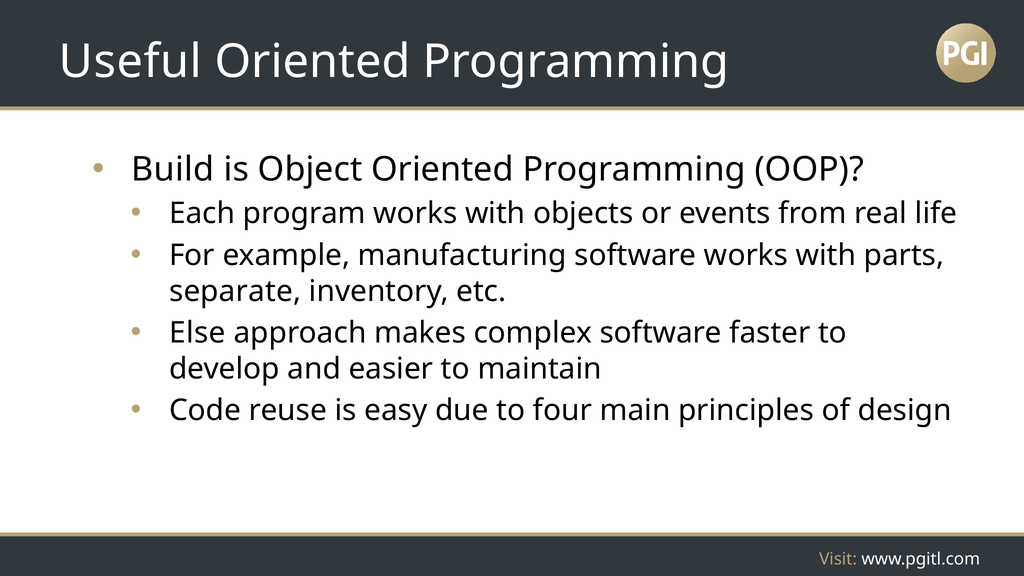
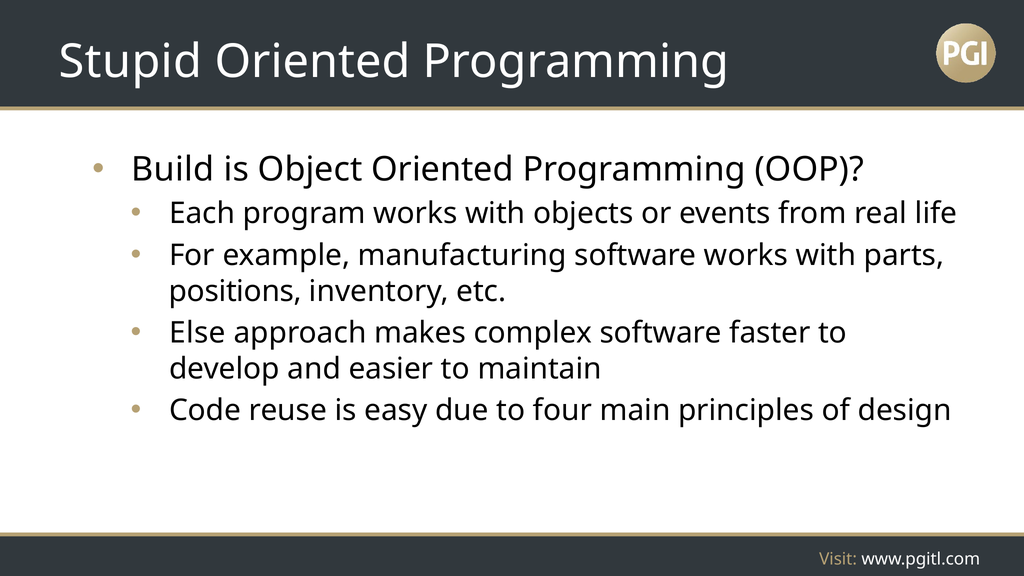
Useful: Useful -> Stupid (130, 62)
separate: separate -> positions (235, 291)
